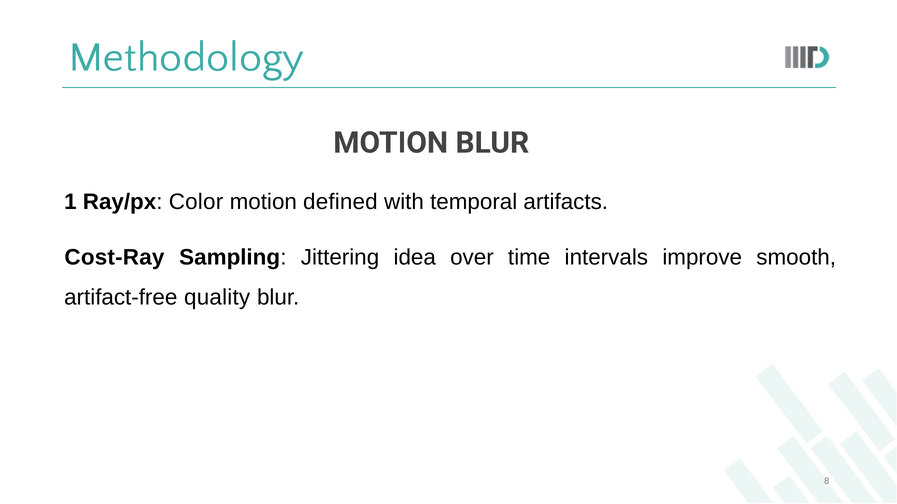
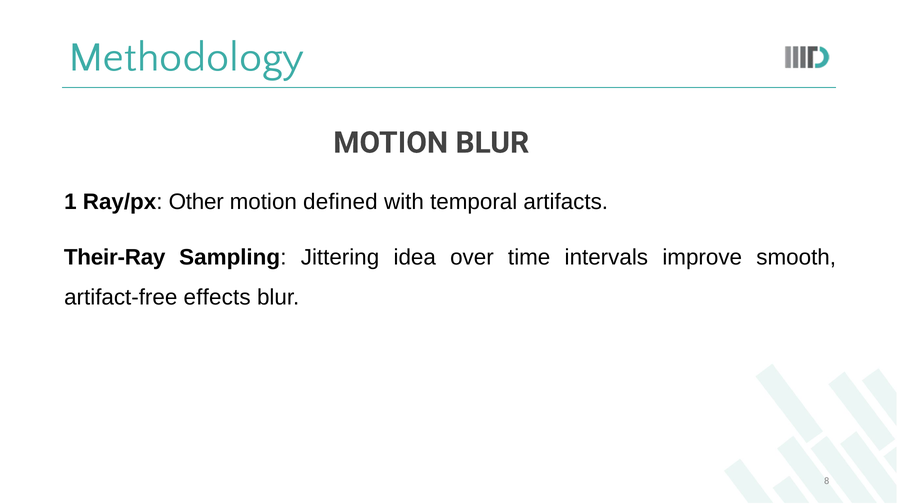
Color: Color -> Other (196, 202)
Cost-Ray: Cost-Ray -> Their-Ray (115, 257)
quality: quality -> effects (217, 298)
